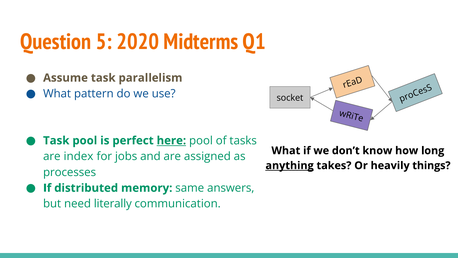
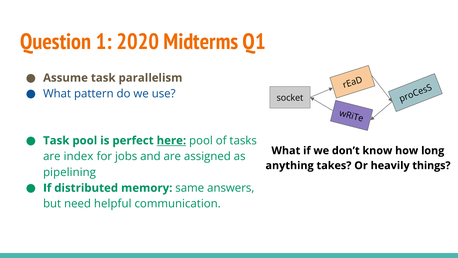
5: 5 -> 1 (104, 42)
anything underline: present -> none (290, 165)
processes: processes -> pipelining (70, 172)
literally: literally -> helpful (113, 204)
